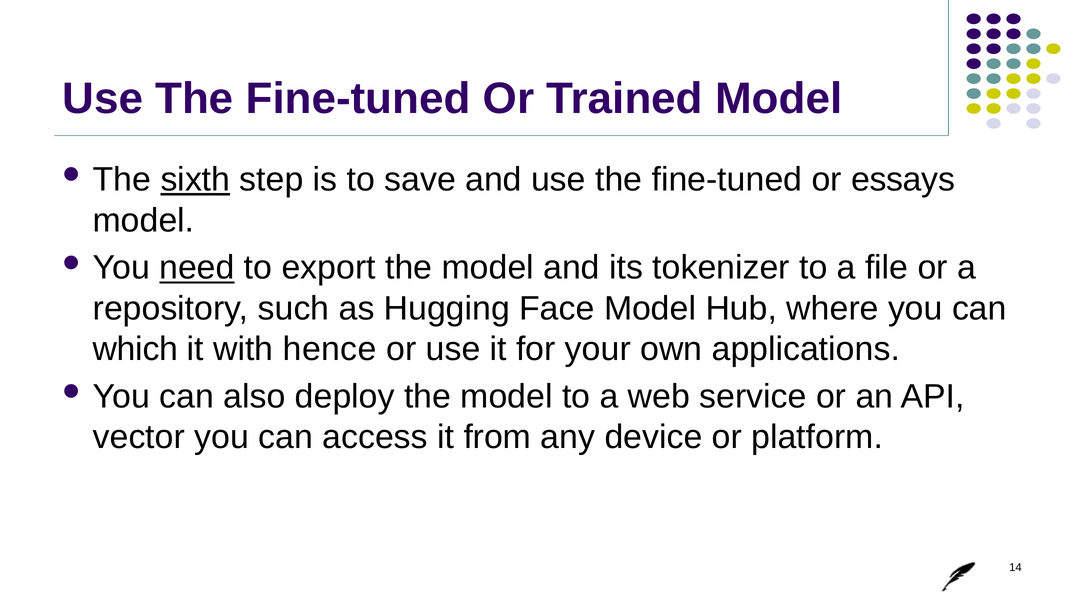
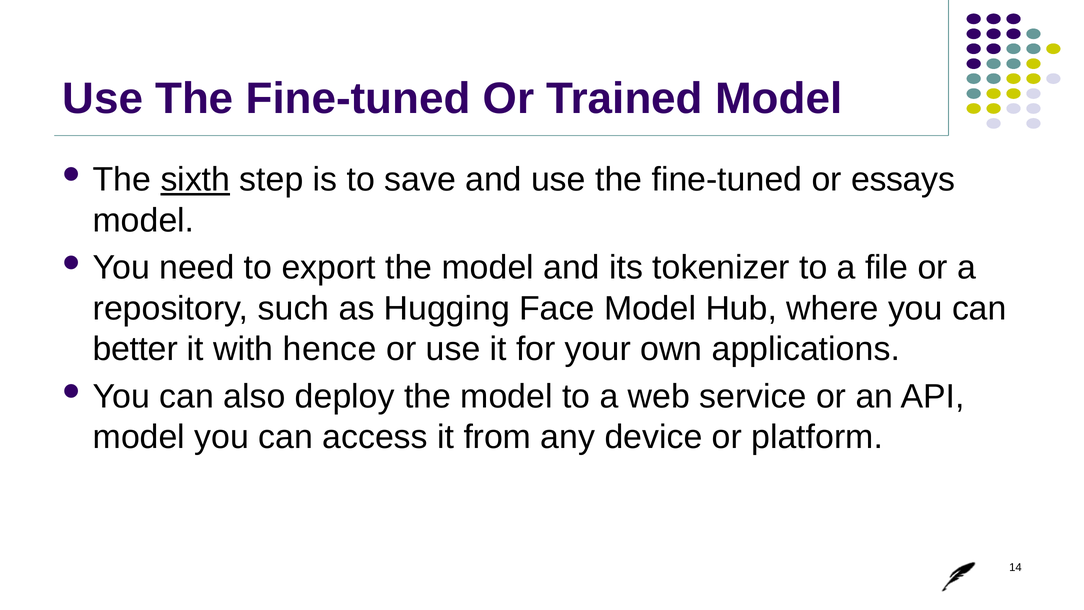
need underline: present -> none (197, 268)
which: which -> better (135, 349)
vector: vector -> model (139, 437)
